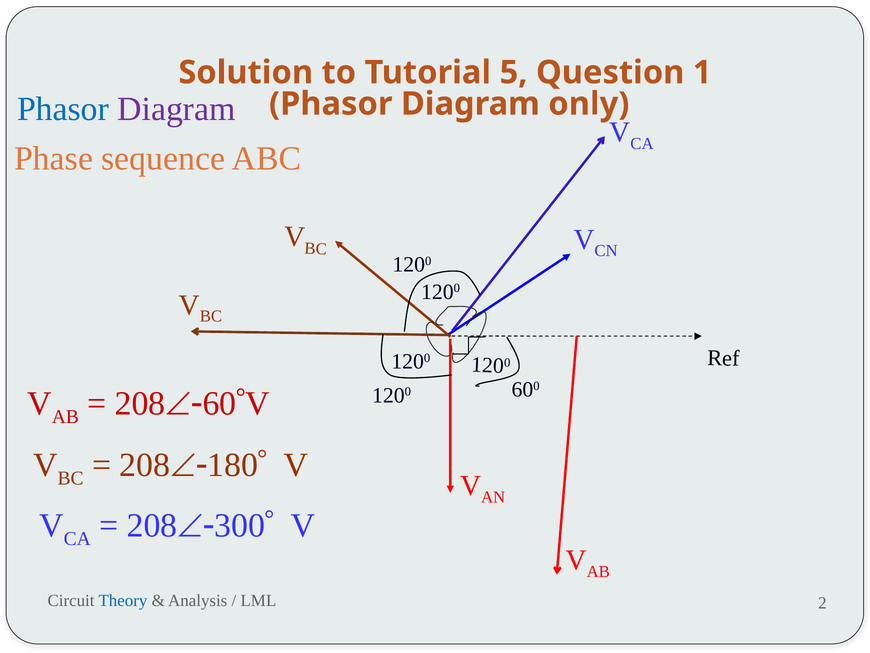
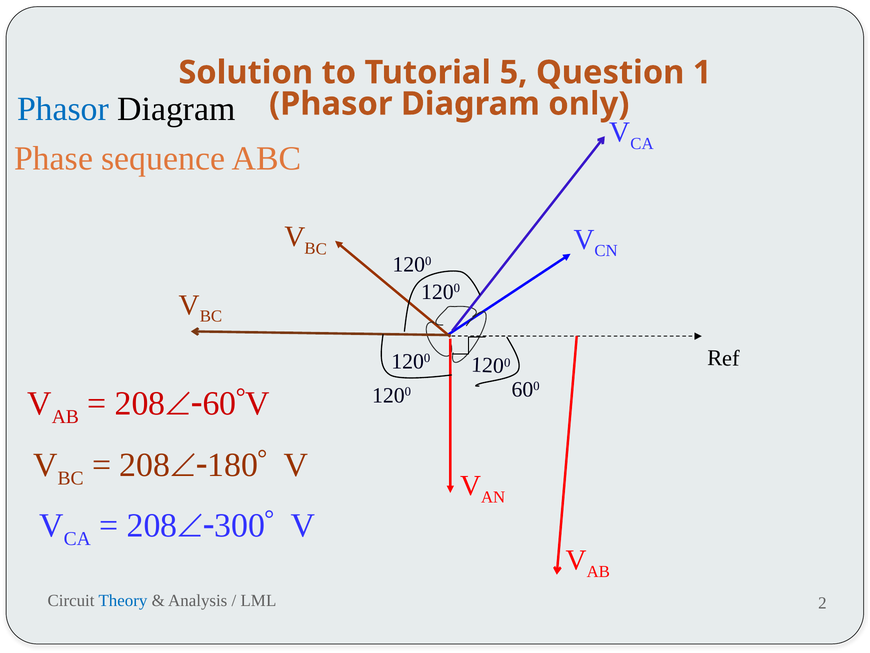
Diagram colour: purple -> black (176, 109)
